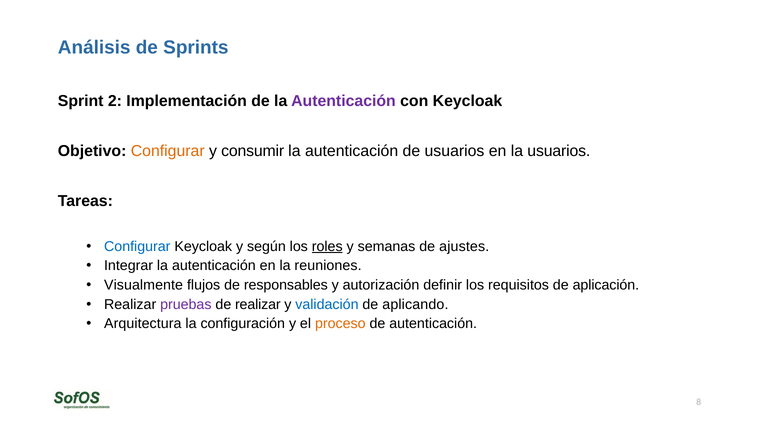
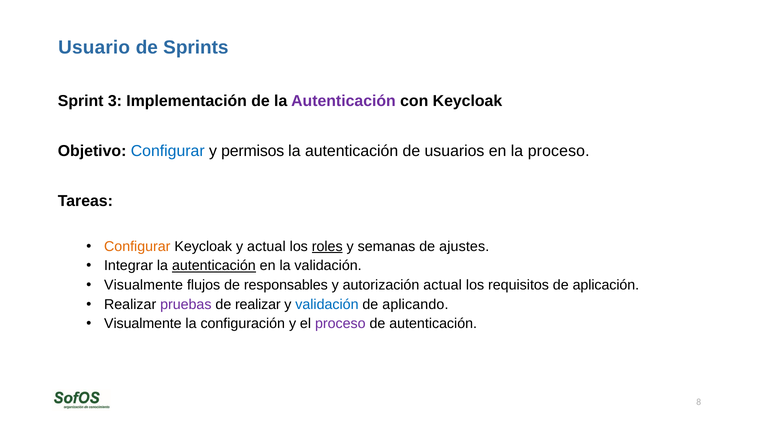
Análisis: Análisis -> Usuario (94, 47)
2: 2 -> 3 (115, 101)
Configurar colour: orange -> blue (168, 151)
consumir: consumir -> permisos (253, 151)
la usuarios: usuarios -> proceso (559, 151)
Configurar colour: blue -> orange (137, 246)
y según: según -> actual (266, 246)
autenticación underline: none -> present (214, 266)
la reuniones: reuniones -> validación (328, 266)
autorización definir: definir -> actual (443, 285)
Arquitectura: Arquitectura -> Visualmente (143, 324)
proceso colour: orange -> purple (340, 324)
